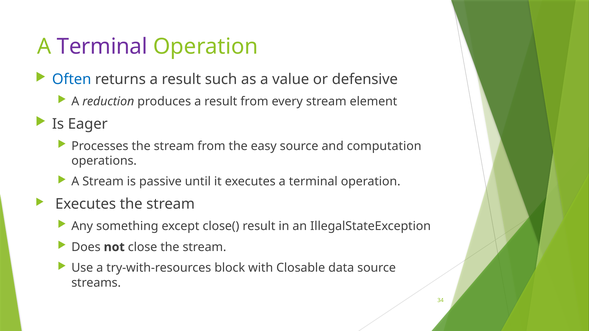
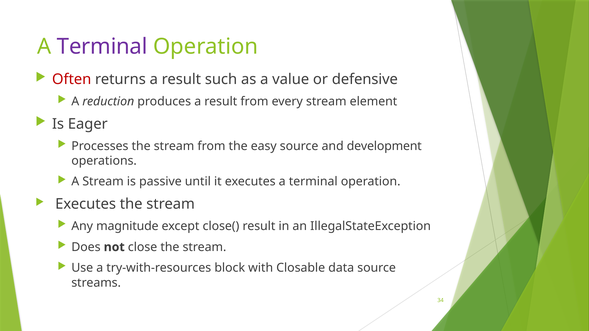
Often colour: blue -> red (72, 79)
computation: computation -> development (384, 146)
something: something -> magnitude (127, 226)
